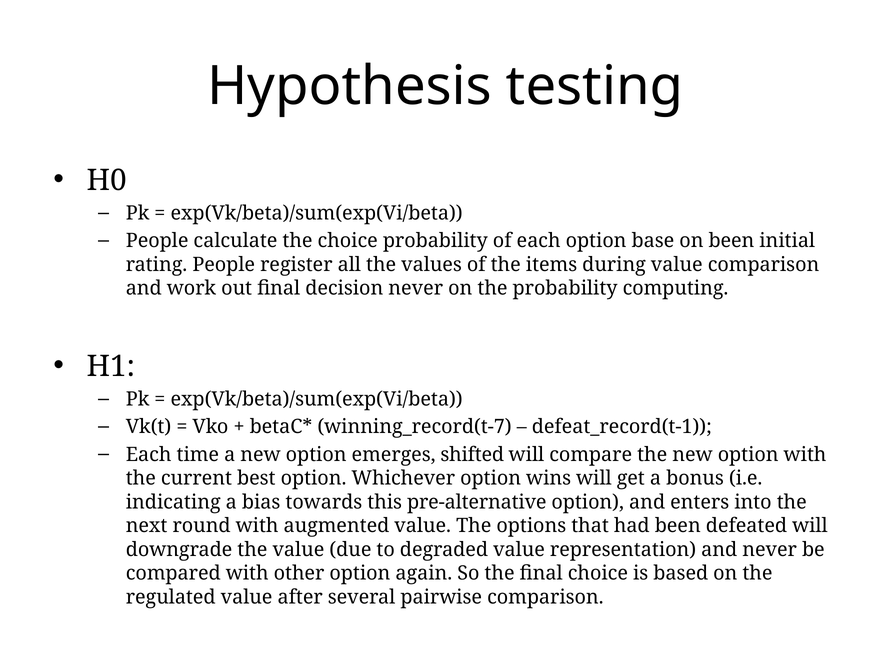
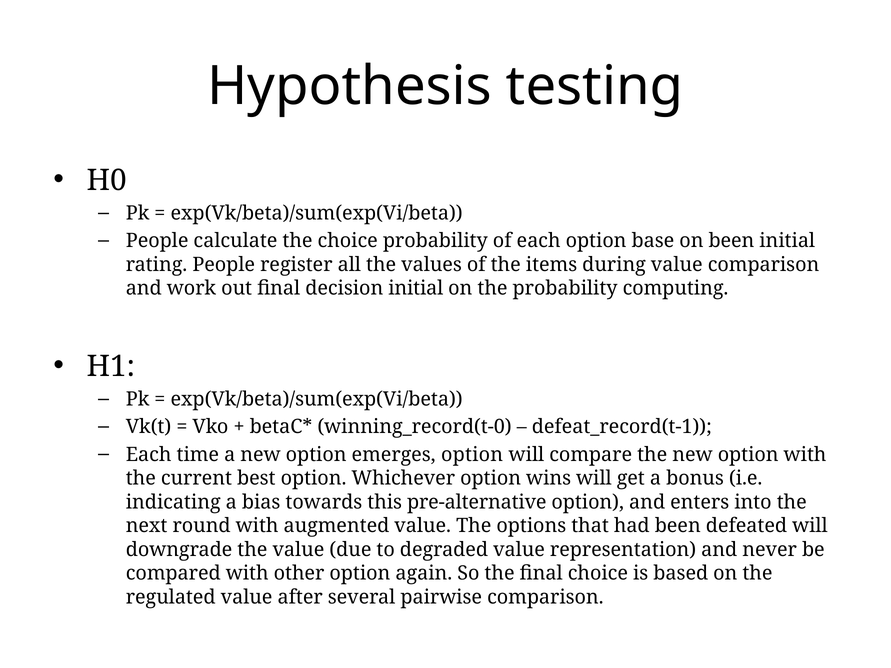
decision never: never -> initial (416, 288)
winning_record(t-7: winning_record(t-7 -> winning_record(t-0 (415, 427)
emerges shifted: shifted -> option (472, 455)
